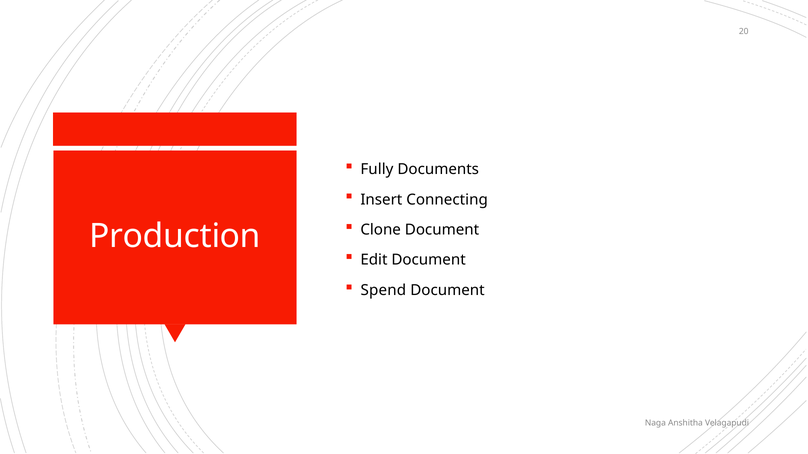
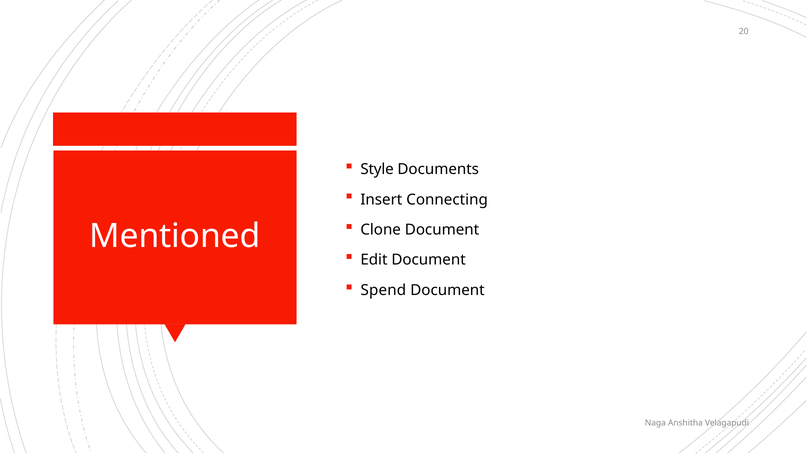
Fully: Fully -> Style (377, 170)
Production: Production -> Mentioned (175, 236)
